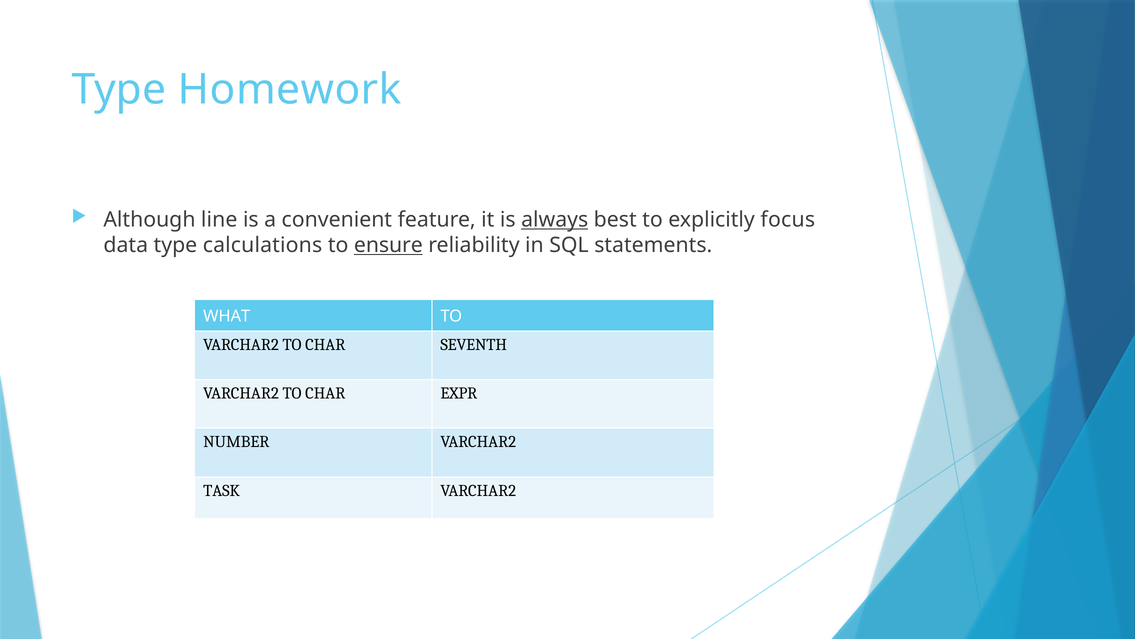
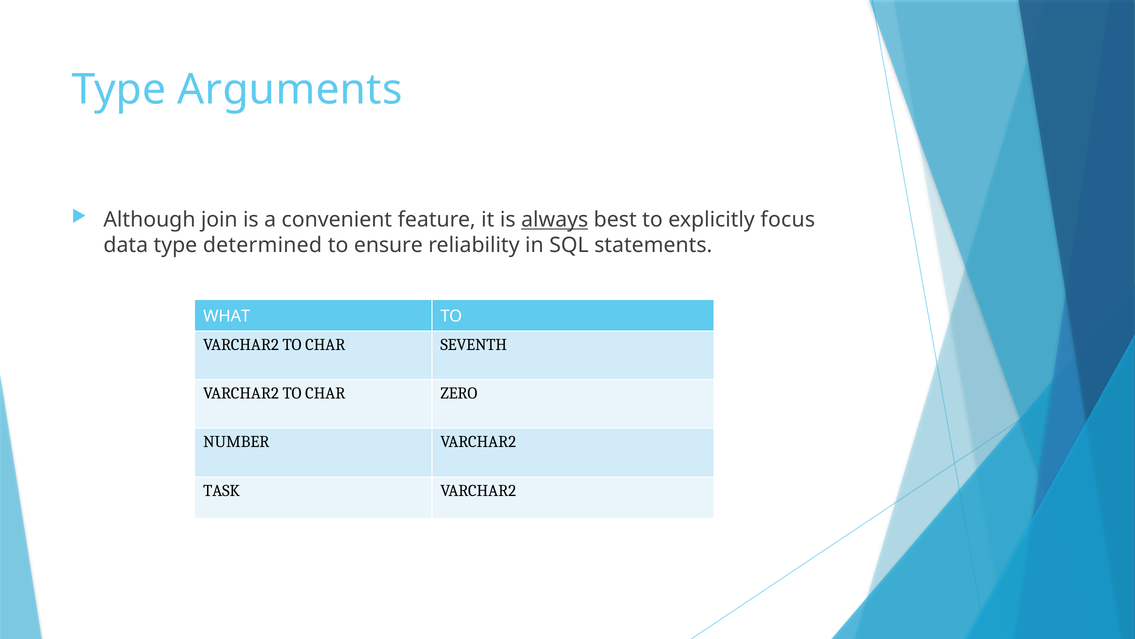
Homework: Homework -> Arguments (290, 90)
line: line -> join (219, 220)
calculations: calculations -> determined (262, 245)
ensure underline: present -> none (388, 245)
EXPR: EXPR -> ZERO (459, 393)
